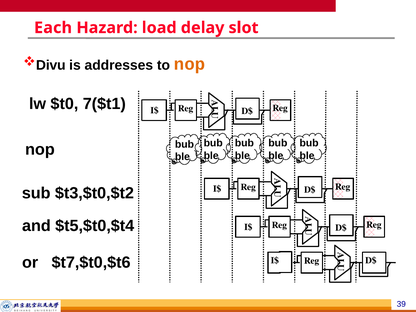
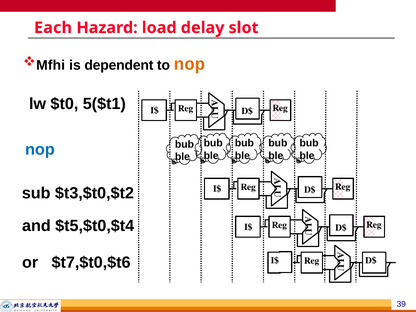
Divu: Divu -> Mfhi (51, 65)
addresses: addresses -> dependent (119, 65)
7($t1: 7($t1 -> 5($t1 (104, 104)
nop colour: black -> blue (40, 150)
